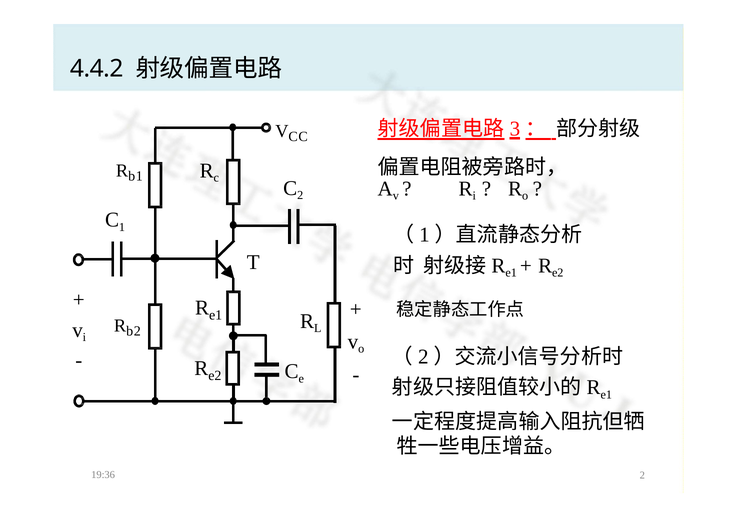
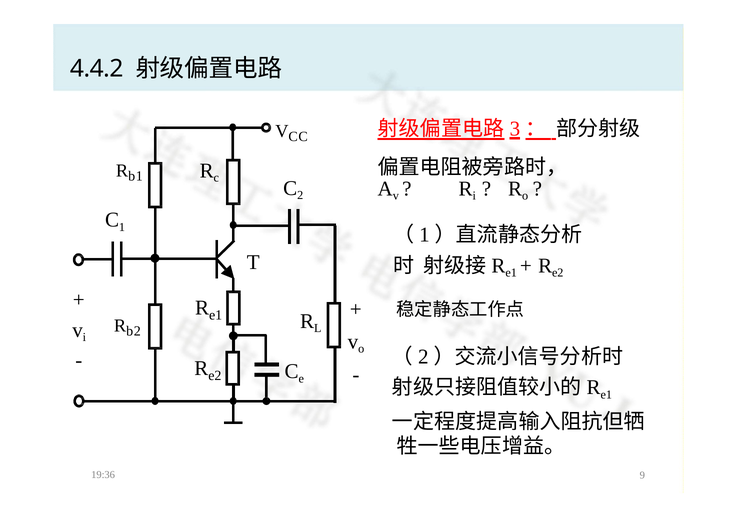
19:36 2: 2 -> 9 (642, 475)
